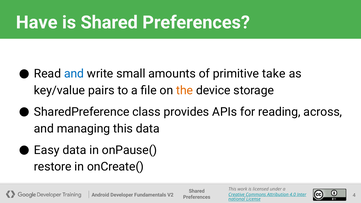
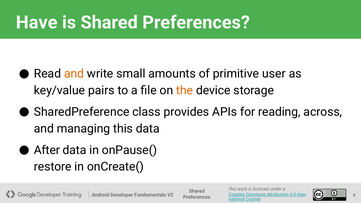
and colour: blue -> orange (74, 74)
take: take -> user (274, 74)
Easy: Easy -> After (47, 150)
